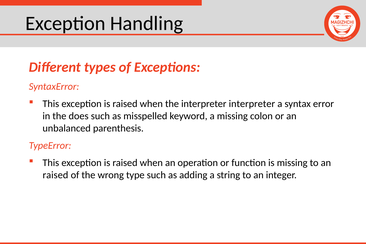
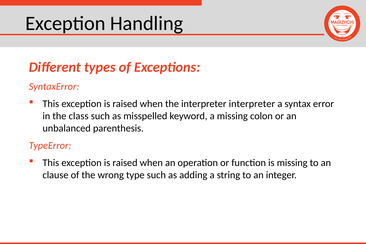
does: does -> class (79, 116)
raised: raised -> clause (55, 175)
